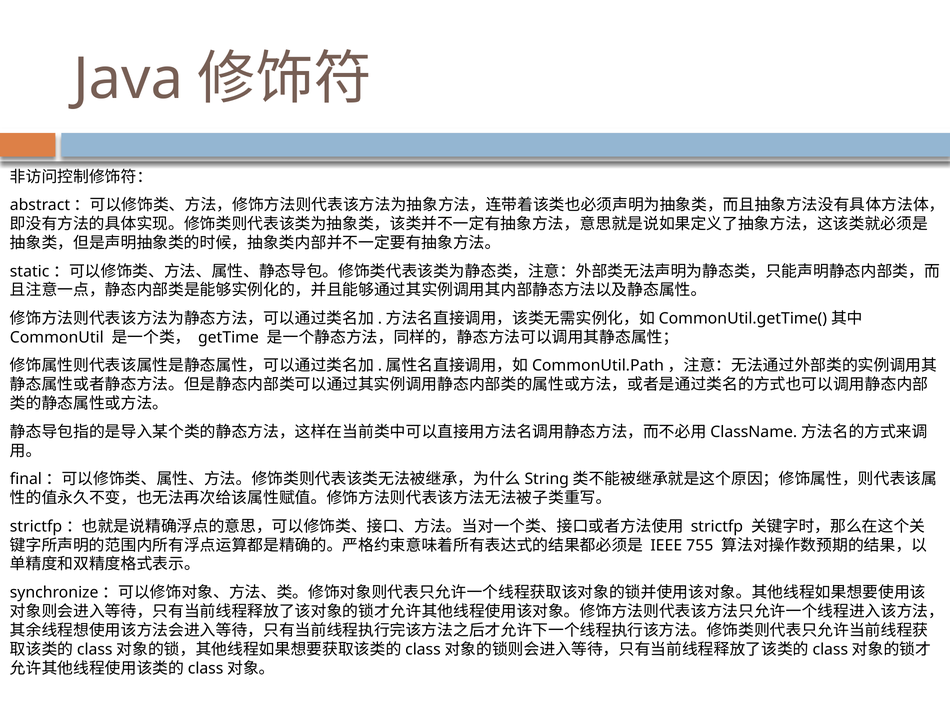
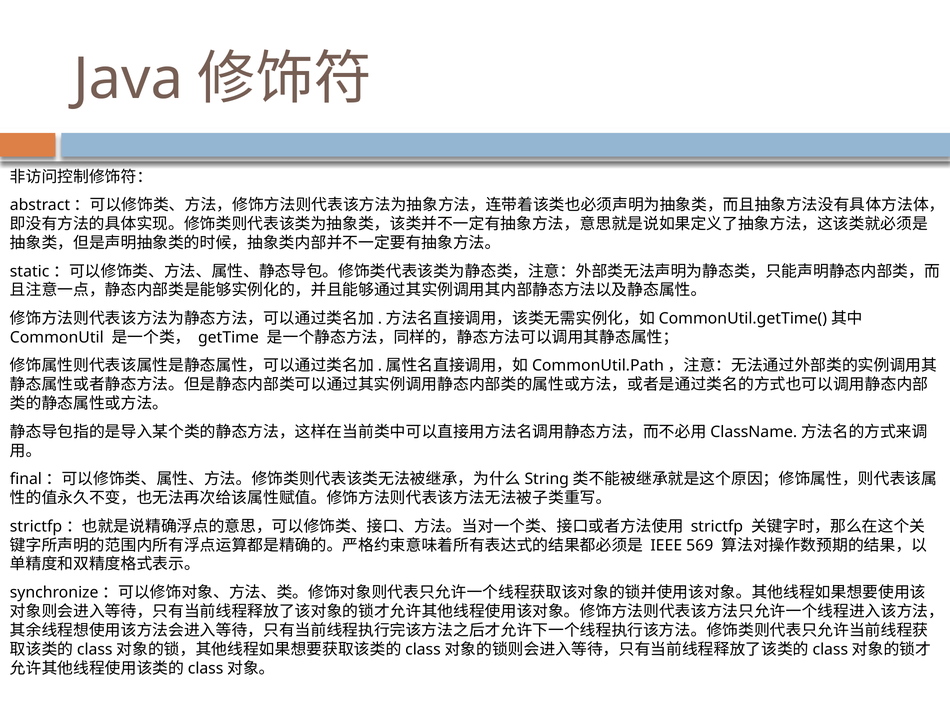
755: 755 -> 569 (700, 546)
